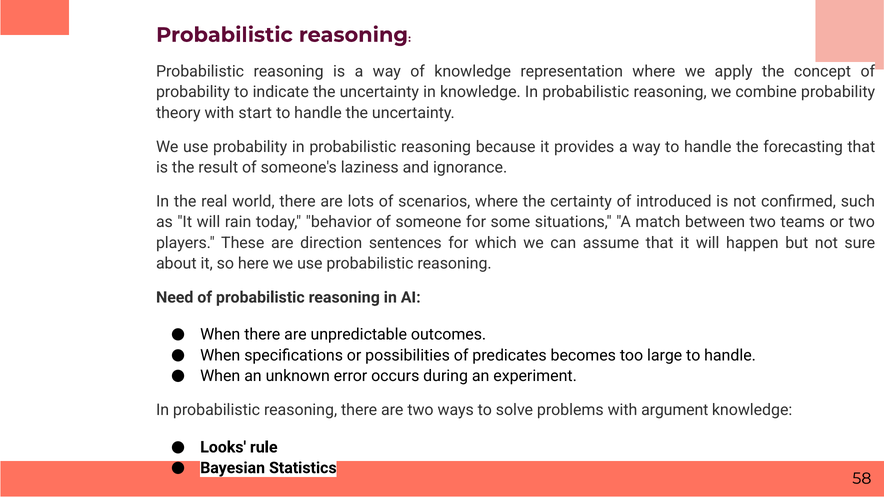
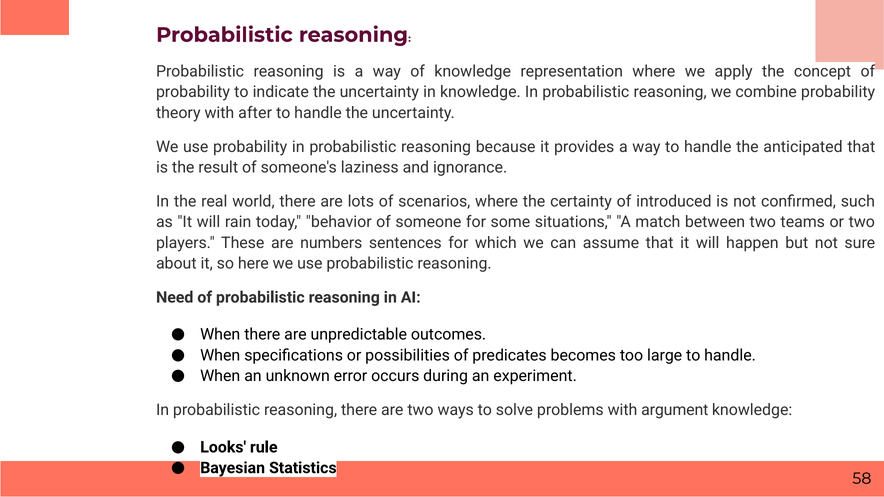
start: start -> after (255, 113)
forecasting: forecasting -> anticipated (803, 147)
direction: direction -> numbers (331, 243)
